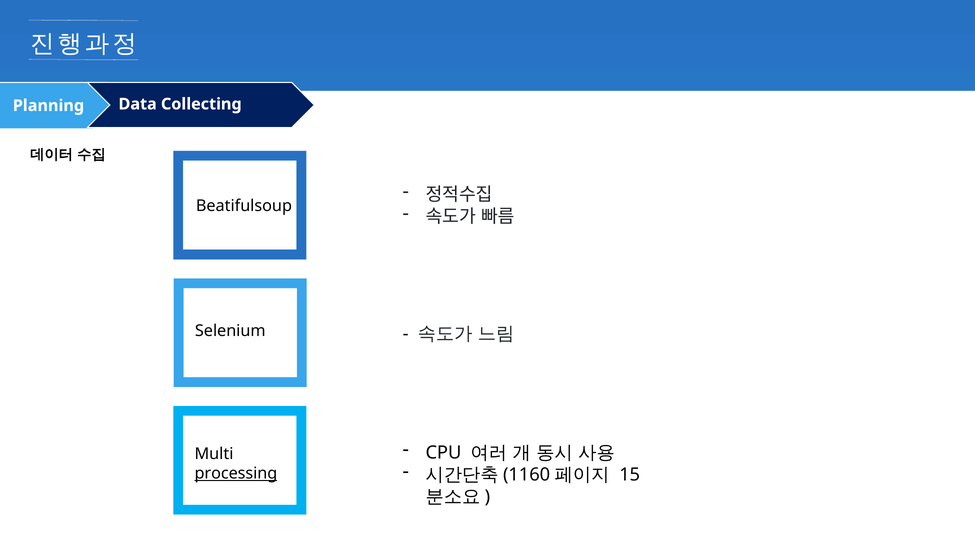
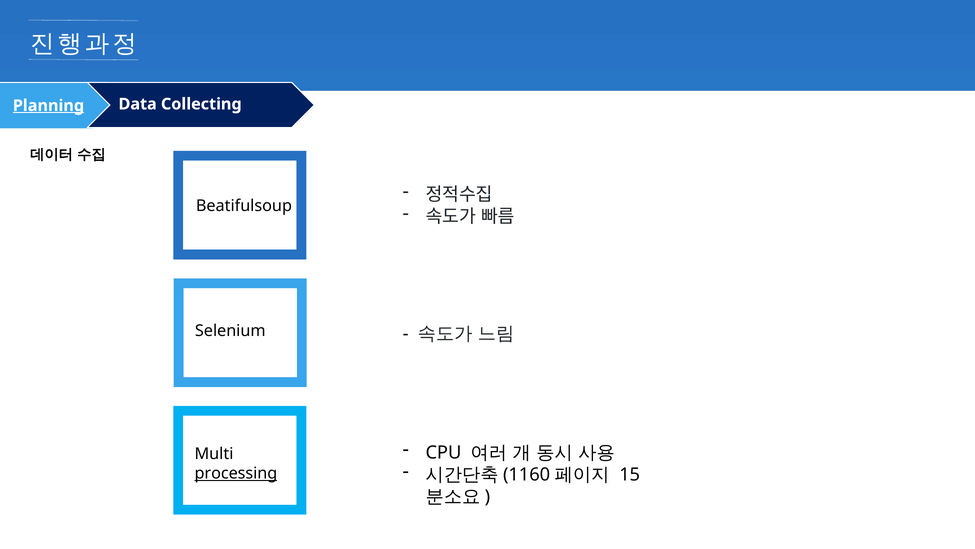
Planning underline: none -> present (48, 106)
